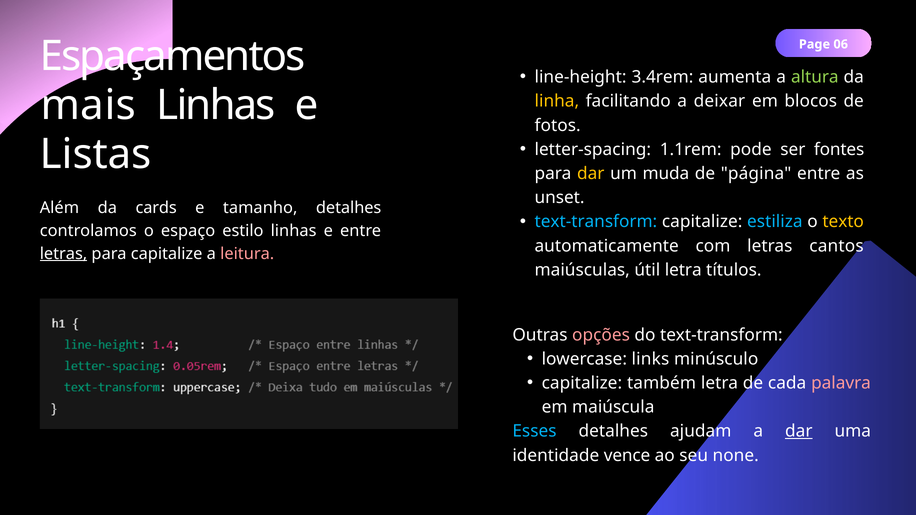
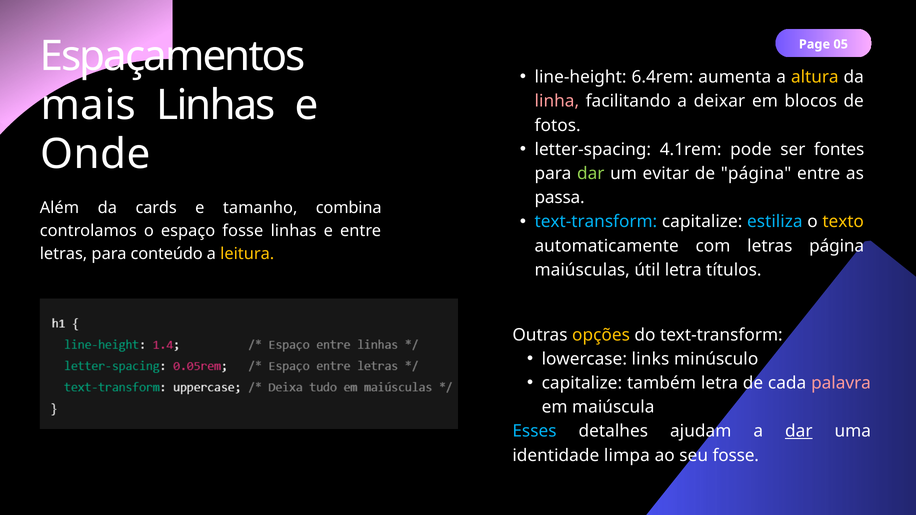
06: 06 -> 05 (841, 44)
3.4rem: 3.4rem -> 6.4rem (662, 77)
altura colour: light green -> yellow (815, 77)
linha colour: yellow -> pink (557, 101)
1.1rem: 1.1rem -> 4.1rem (691, 150)
Listas: Listas -> Onde (95, 154)
dar colour: yellow -> light green (591, 174)
muda: muda -> evitar (666, 174)
unset: unset -> passa (560, 198)
tamanho detalhes: detalhes -> combina (349, 208)
espaço estilo: estilo -> fosse (243, 231)
letras cantos: cantos -> página (837, 246)
letras underline: present -> none (63, 254)
para capitalize: capitalize -> conteúdo (167, 254)
leitura colour: pink -> yellow (247, 254)
opções colour: pink -> yellow (601, 335)
vence: vence -> limpa (627, 456)
seu none: none -> fosse (736, 456)
